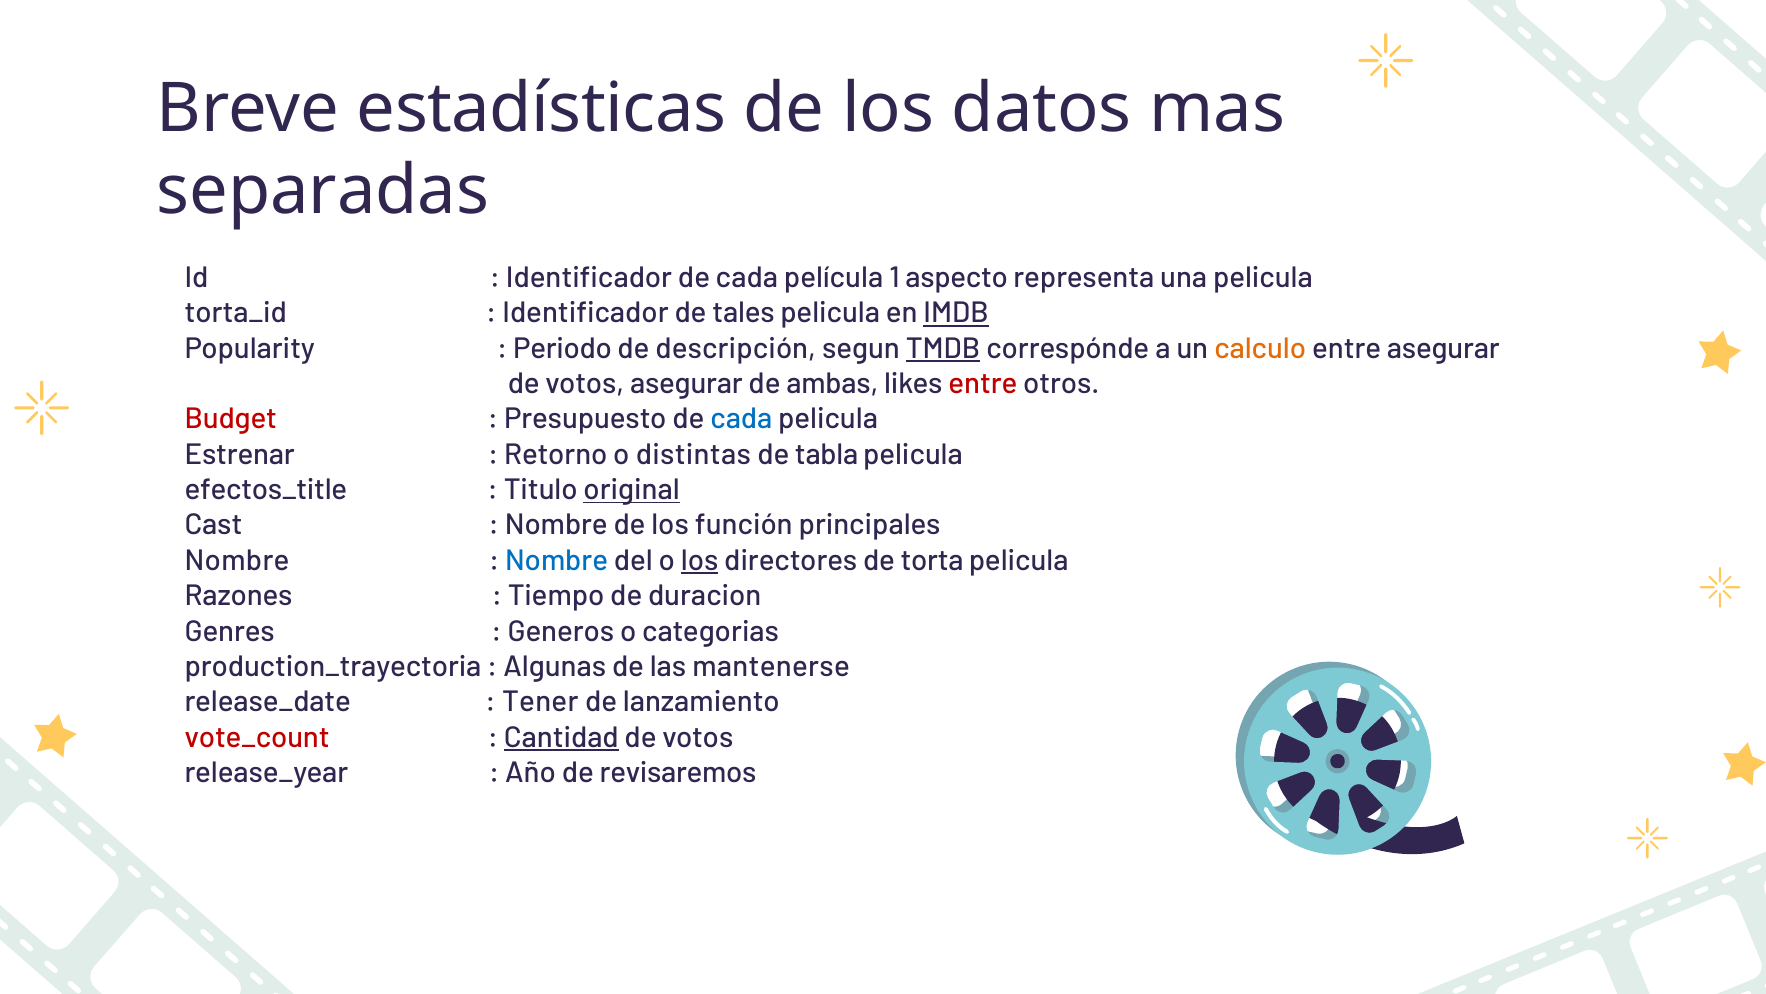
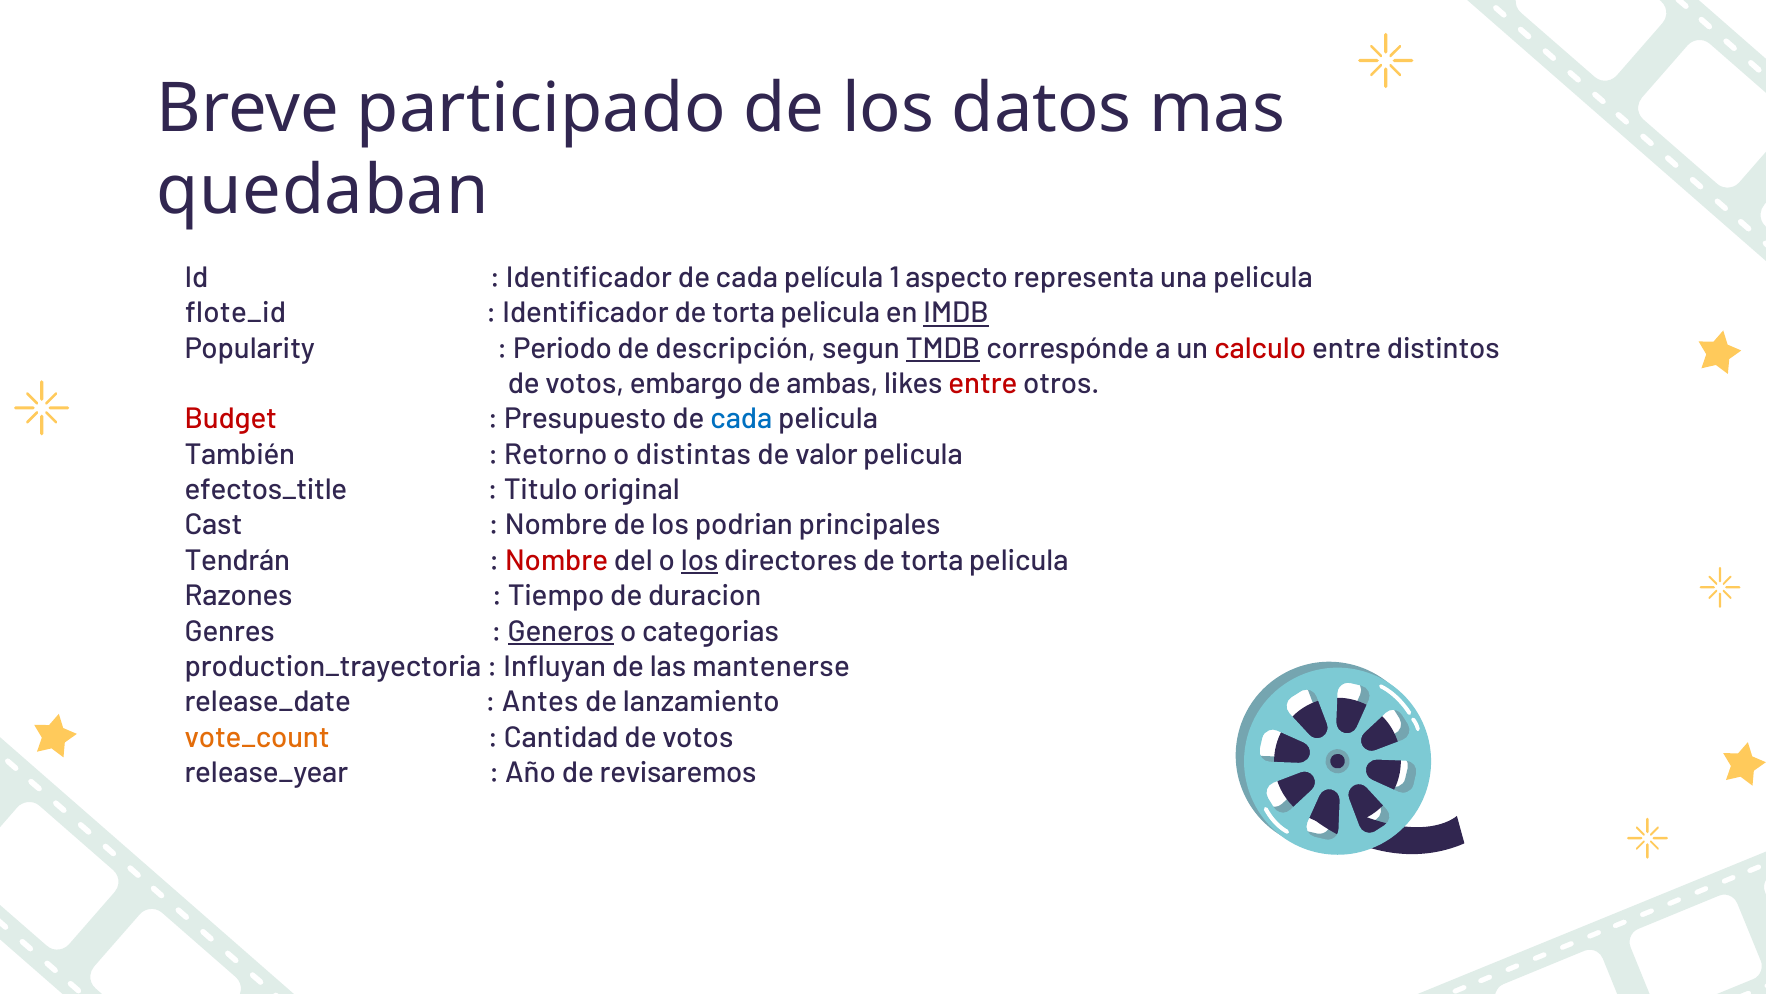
estadísticas: estadísticas -> participado (541, 108)
separadas: separadas -> quedaban (323, 191)
torta_id: torta_id -> flote_id (236, 313)
Identificador de tales: tales -> torta (744, 313)
calculo colour: orange -> red (1260, 348)
entre asegurar: asegurar -> distintos (1443, 348)
votos asegurar: asegurar -> embargo (686, 384)
Estrenar: Estrenar -> También (240, 454)
tabla: tabla -> valor (827, 454)
original underline: present -> none (632, 490)
función: función -> podrian (744, 525)
Nombre: Nombre -> Tendrán (237, 560)
Nombre colour: blue -> red (557, 560)
Generos underline: none -> present (561, 631)
Algunas: Algunas -> Influyan (555, 666)
Tener: Tener -> Antes (540, 702)
vote_count colour: red -> orange (257, 737)
Cantidad underline: present -> none (561, 737)
